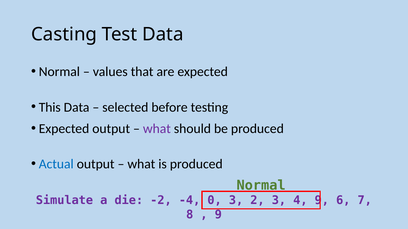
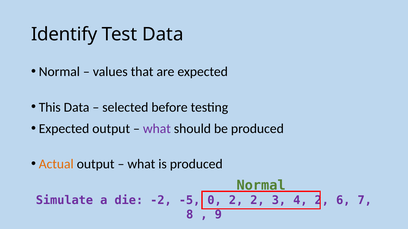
Casting: Casting -> Identify (64, 34)
Actual colour: blue -> orange (56, 165)
-4: -4 -> -5 (190, 201)
0 3: 3 -> 2 (236, 201)
4 9: 9 -> 2 (322, 201)
